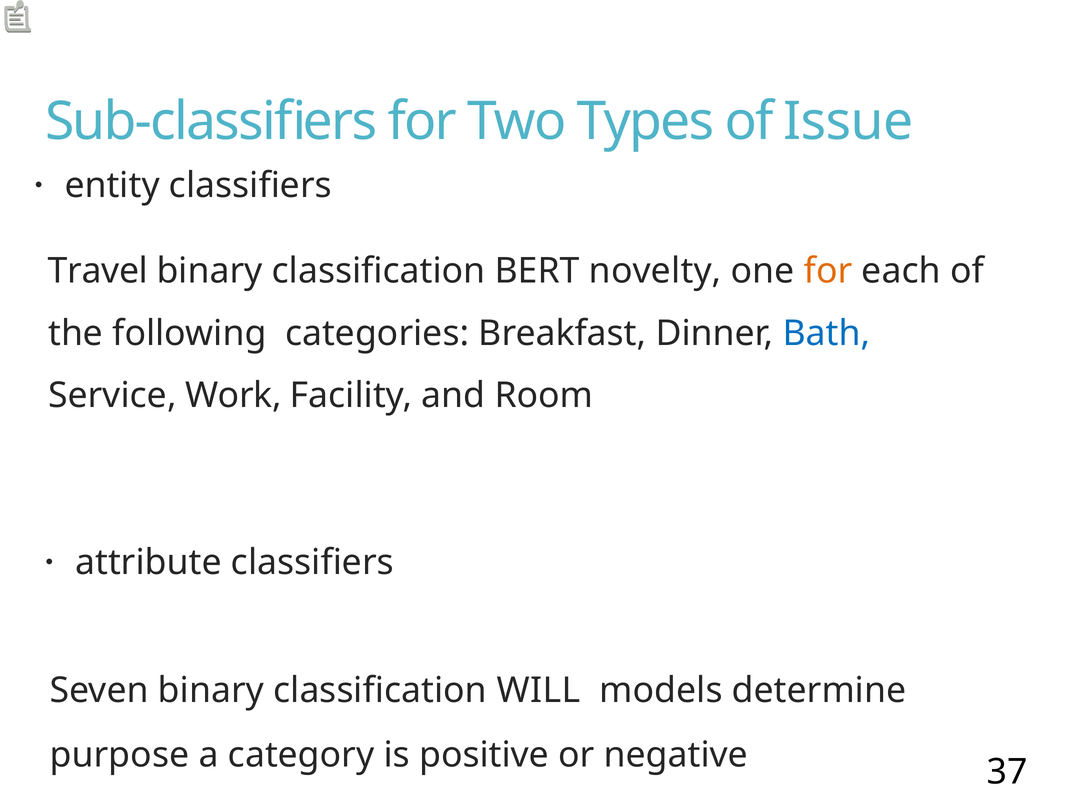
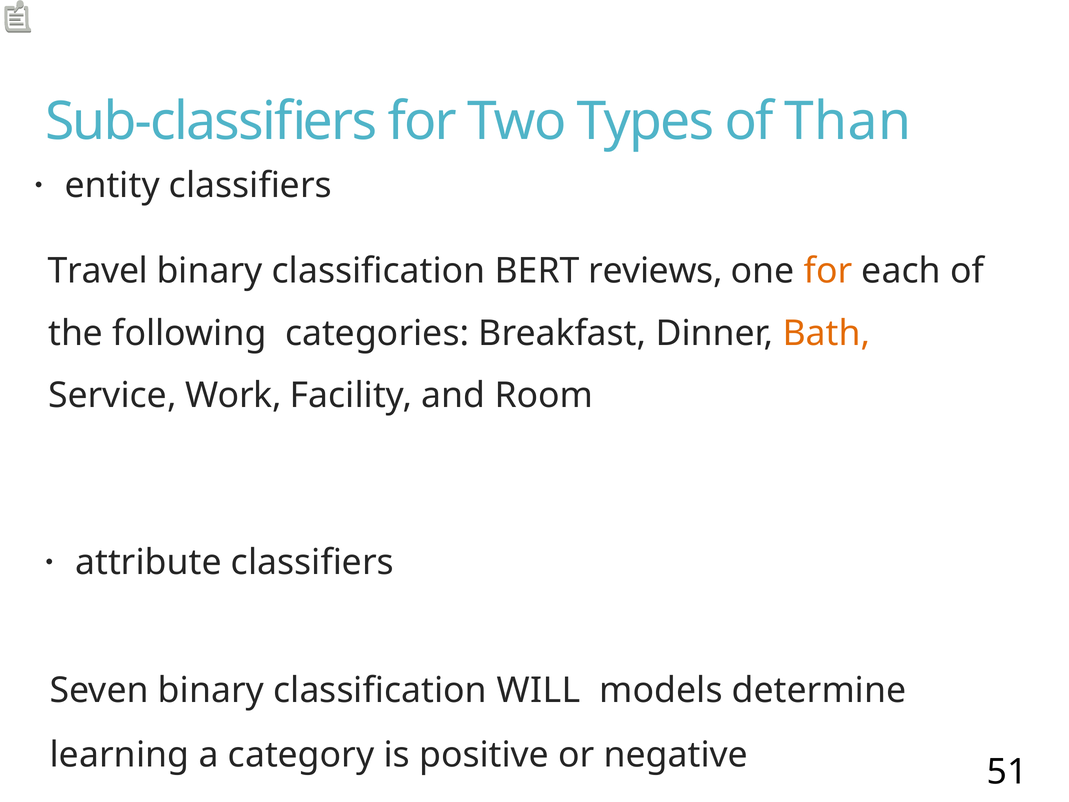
Issue: Issue -> Than (848, 121)
novelty: novelty -> reviews (655, 271)
Bath colour: blue -> orange (826, 333)
purpose: purpose -> learning (119, 755)
37: 37 -> 51 (1007, 772)
